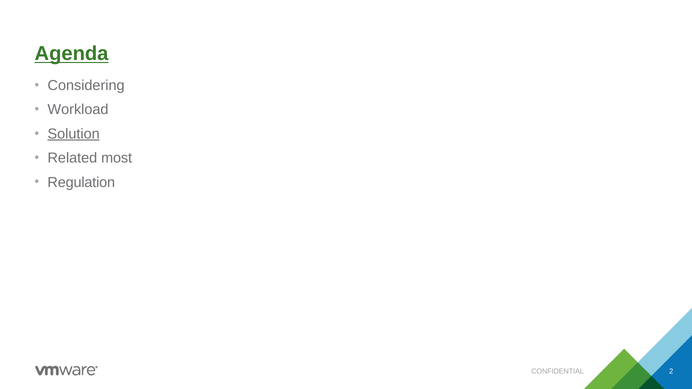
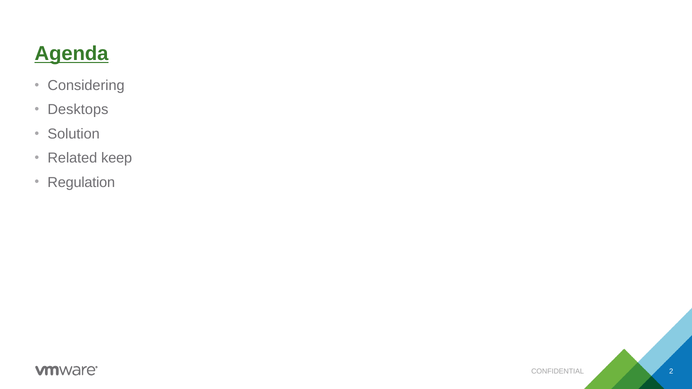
Workload: Workload -> Desktops (78, 110)
Solution underline: present -> none (74, 134)
most: most -> keep (117, 158)
